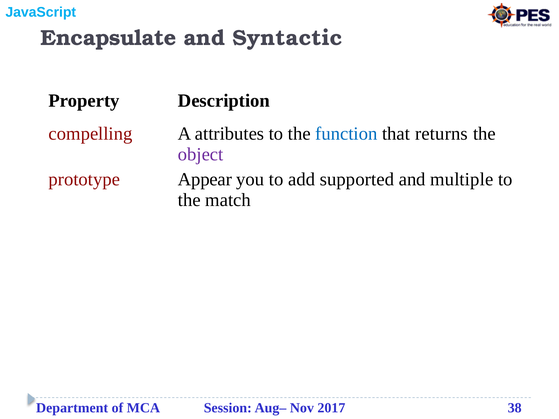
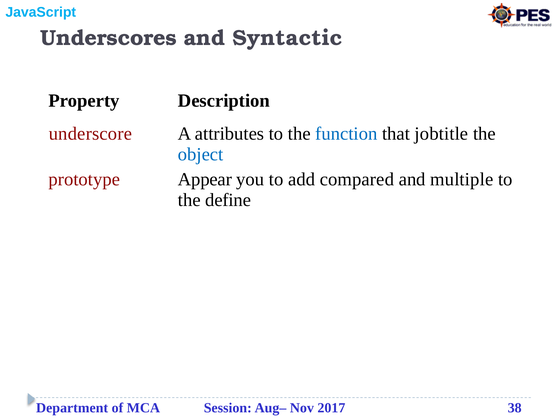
Encapsulate: Encapsulate -> Underscores (109, 38)
compelling: compelling -> underscore (90, 134)
returns: returns -> jobtitle (441, 134)
object colour: purple -> blue (201, 154)
supported: supported -> compared (357, 180)
match: match -> define (228, 200)
